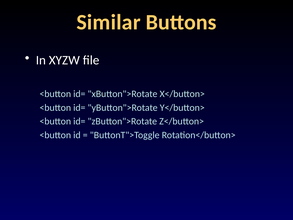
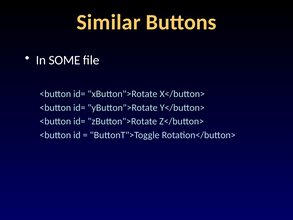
XYZW: XYZW -> SOME (65, 60)
